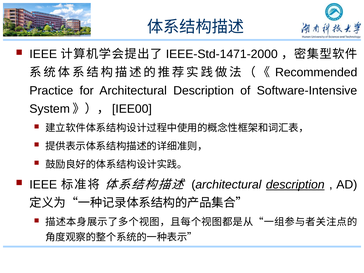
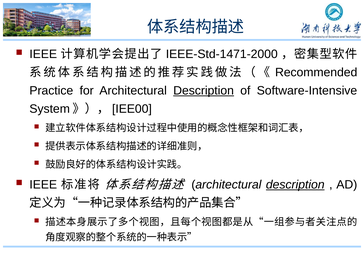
Description underline: none -> present (204, 91)
